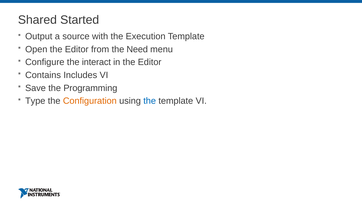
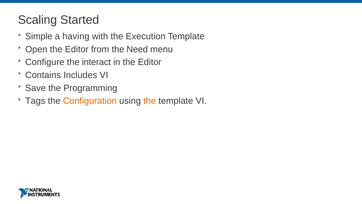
Shared: Shared -> Scaling (37, 20)
Output: Output -> Simple (39, 36)
source: source -> having (76, 36)
Type: Type -> Tags (35, 101)
the colour: blue -> orange (150, 101)
